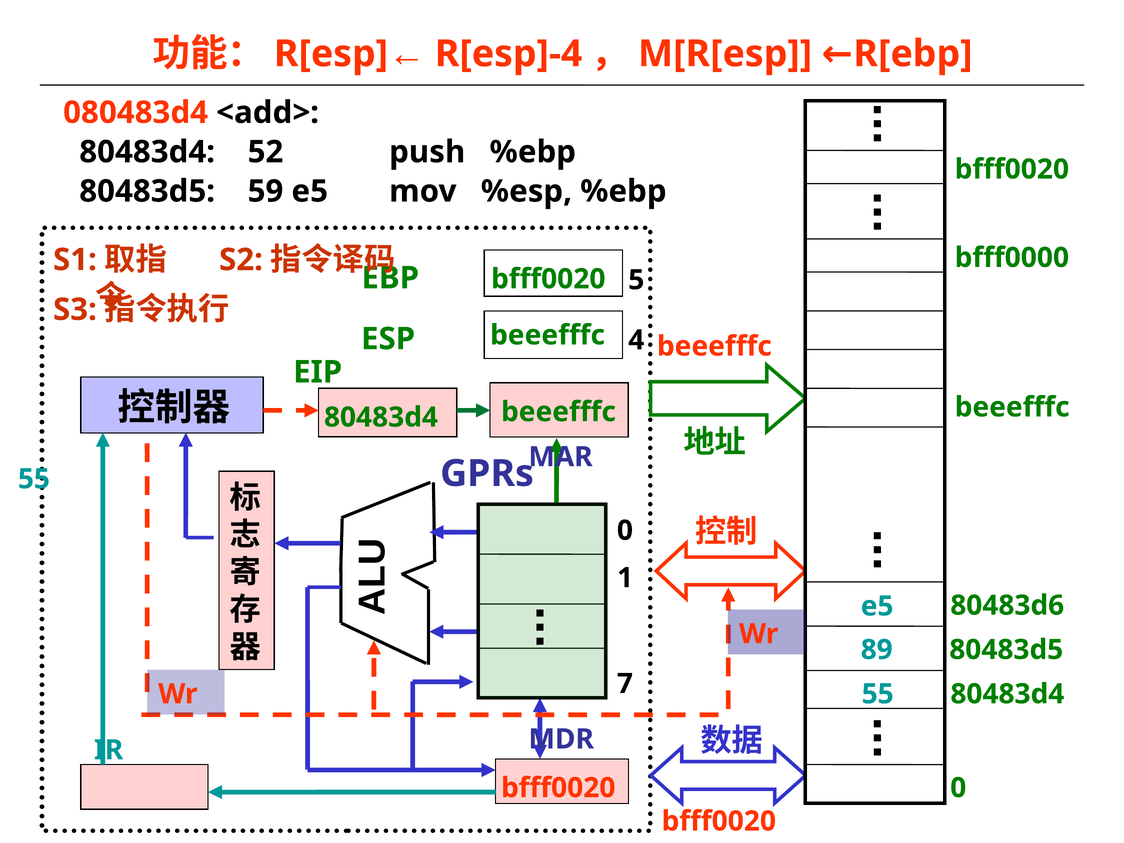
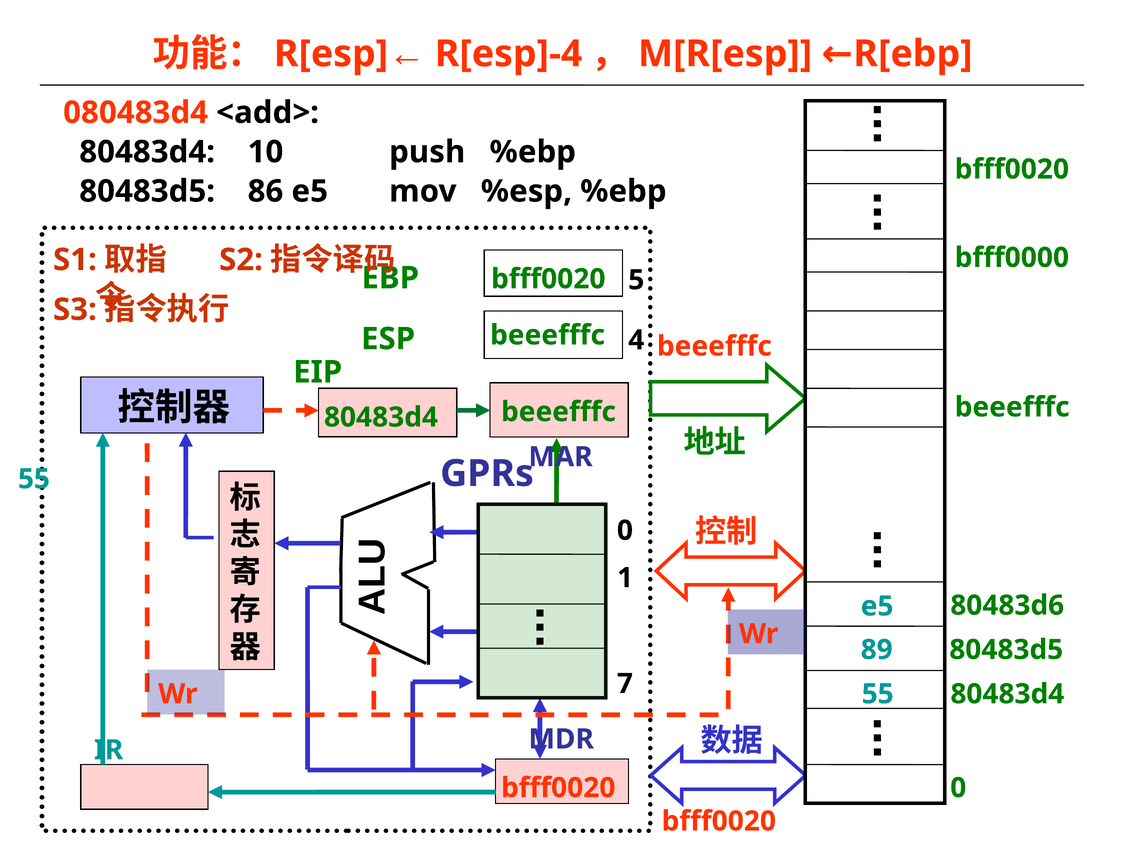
52: 52 -> 10 (265, 152)
59: 59 -> 86 (265, 191)
